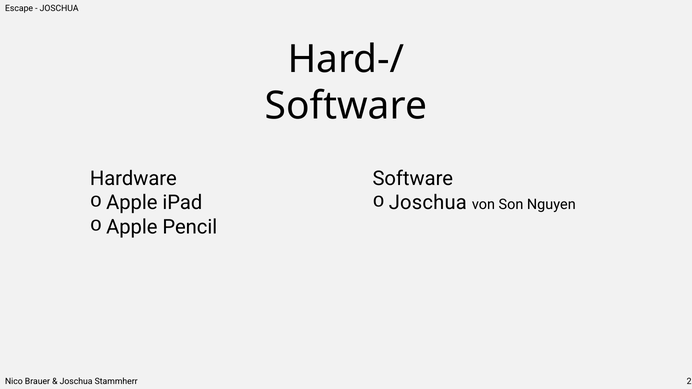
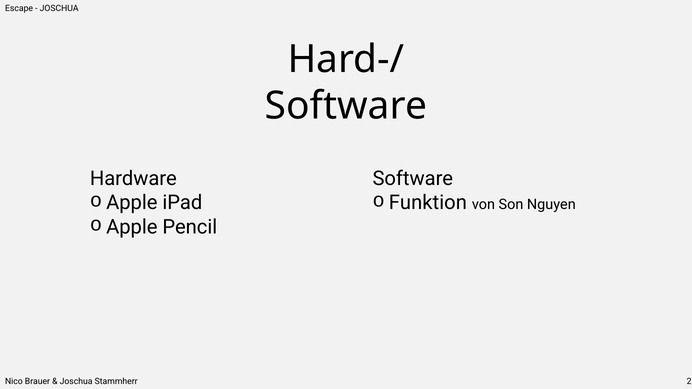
Joschua: Joschua -> Funktion (428, 203)
